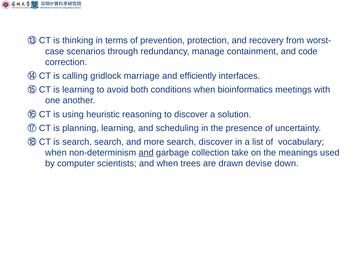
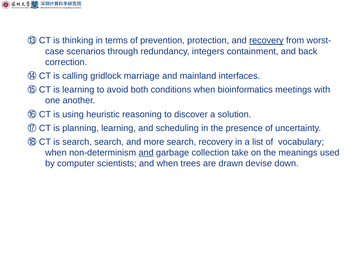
recovery underline: none -> present (266, 40)
manage: manage -> integers (208, 51)
code: code -> back (308, 51)
efficiently: efficiently -> mainland (198, 76)
search discover: discover -> recovery (216, 142)
